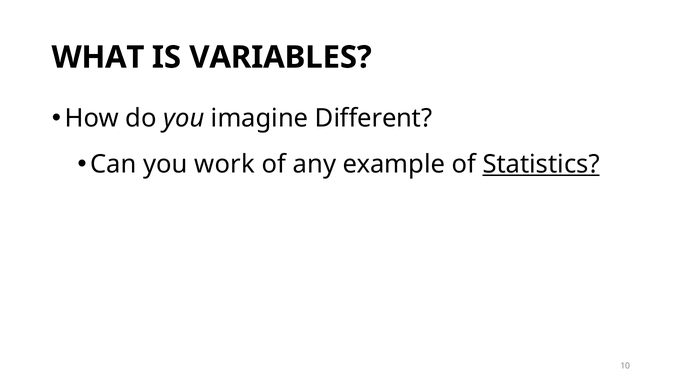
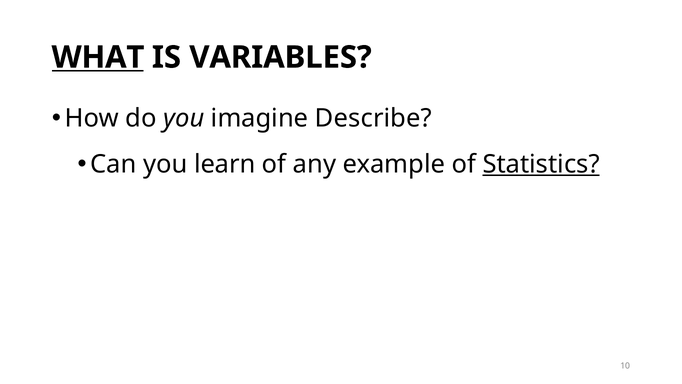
WHAT underline: none -> present (98, 57)
Different: Different -> Describe (373, 118)
work: work -> learn (225, 164)
